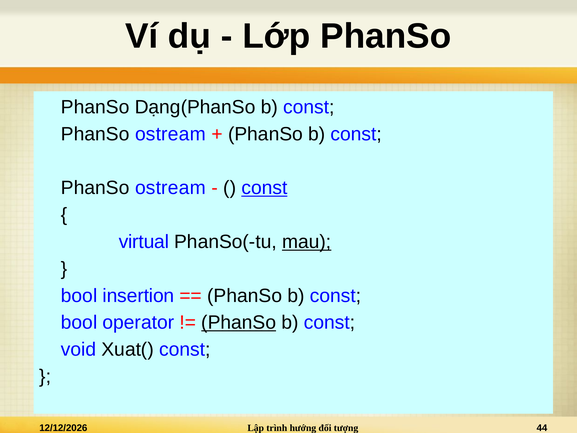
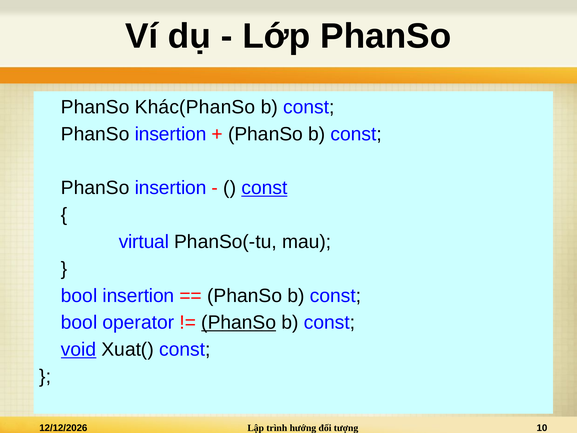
Dạng(PhanSo: Dạng(PhanSo -> Khác(PhanSo (195, 107)
ostream: ostream -> insertion (171, 134)
ostream: ostream -> insertion (171, 188)
mau underline: present -> none (307, 242)
void underline: none -> present (79, 349)
44: 44 -> 10 (542, 428)
